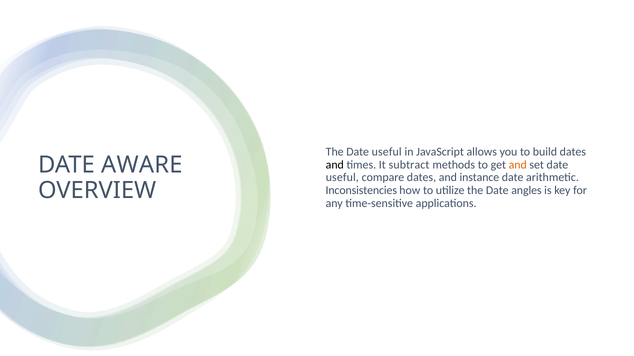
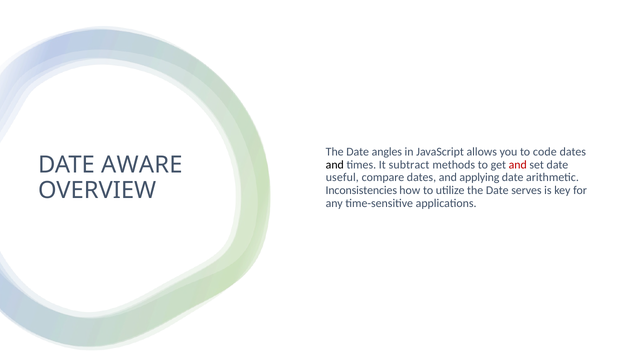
The Date useful: useful -> angles (387, 152)
build: build -> code (545, 152)
and colour: orange -> red (518, 165)
instance: instance -> applying (479, 178)
angles: angles -> serves (526, 191)
